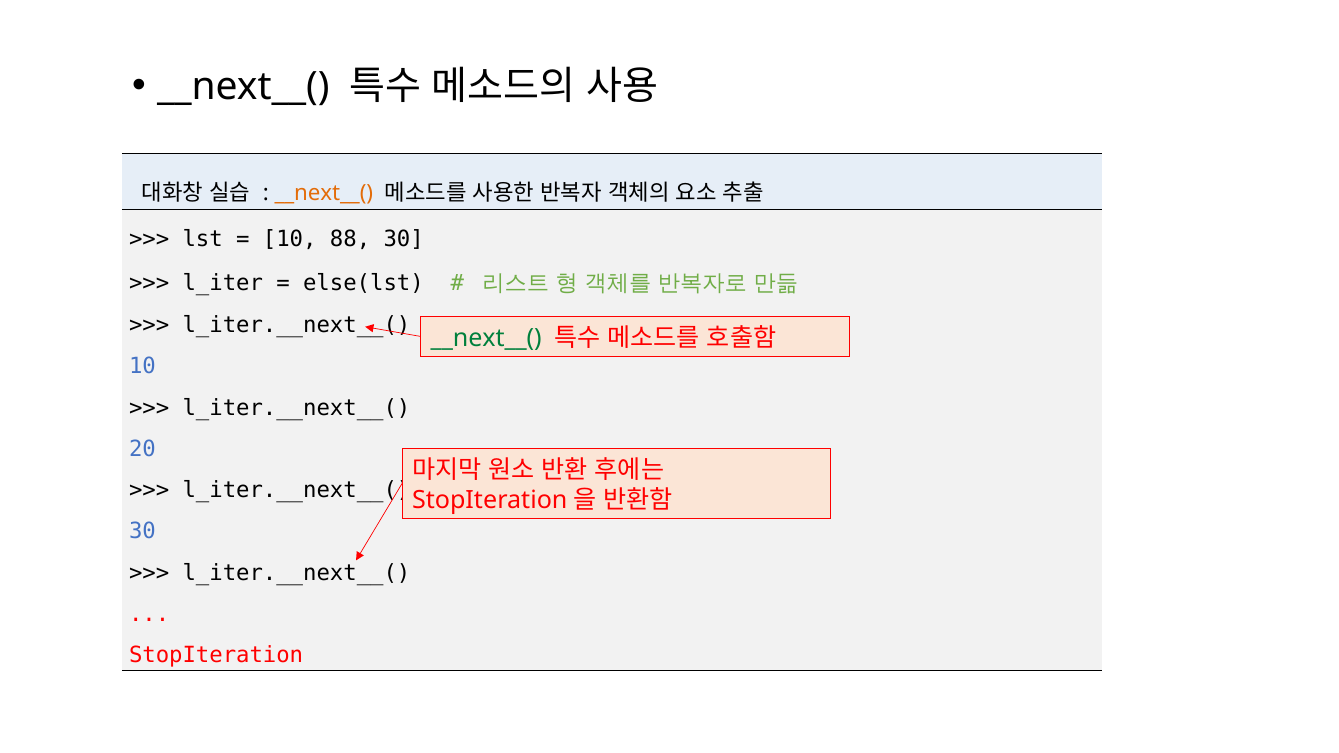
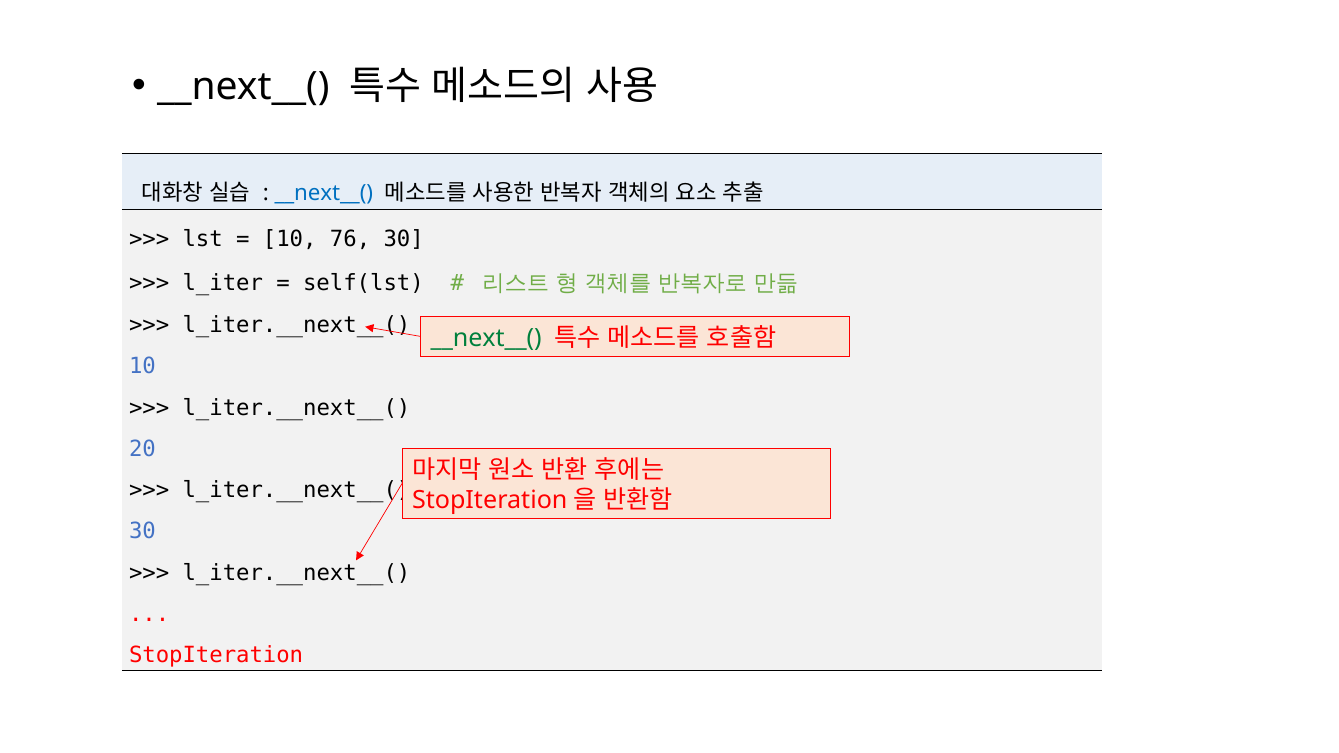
__next__( colour: orange -> blue (324, 193)
88: 88 -> 76 (350, 239)
else(lst: else(lst -> self(lst (363, 283)
